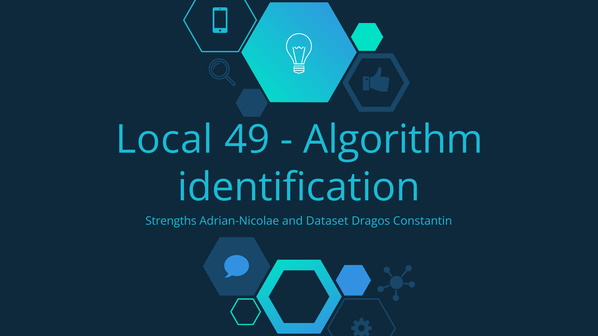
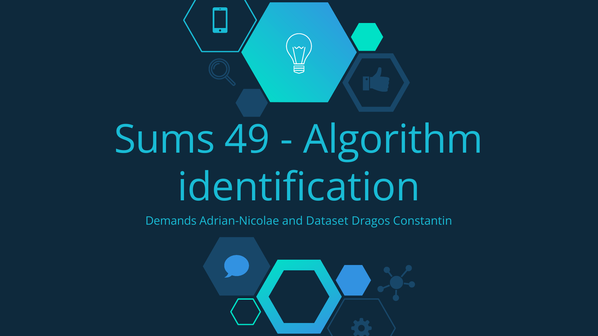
Local: Local -> Sums (165, 140)
Strengths: Strengths -> Demands (171, 221)
